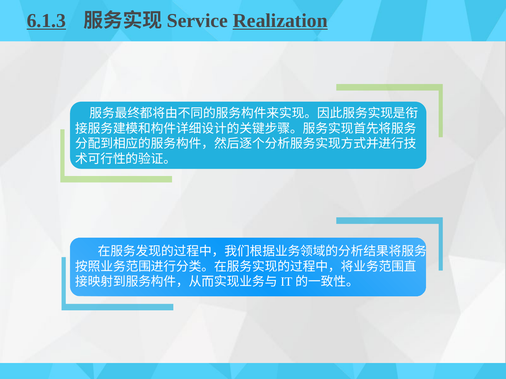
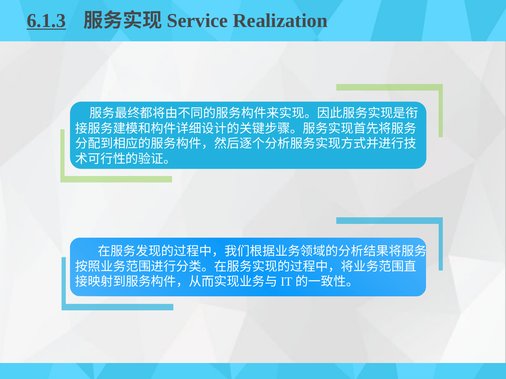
Realization underline: present -> none (280, 21)
